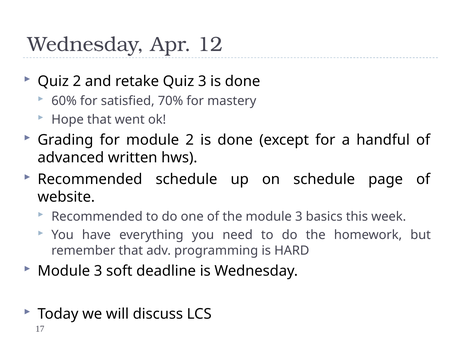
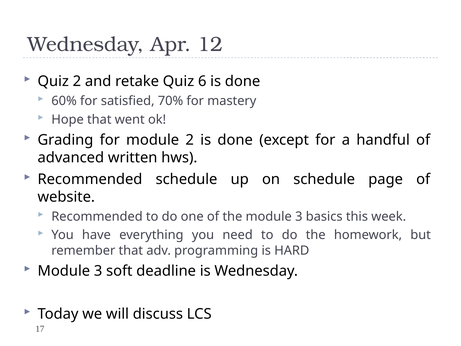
Quiz 3: 3 -> 6 (202, 81)
